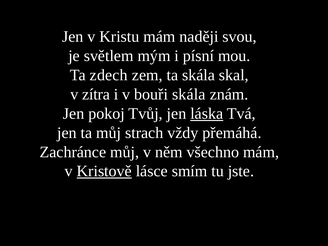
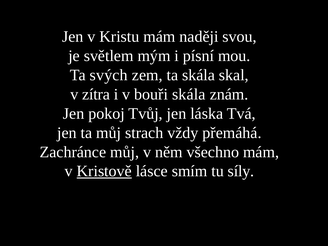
zdech: zdech -> svých (109, 75)
láska underline: present -> none (207, 114)
jste: jste -> síly (241, 171)
